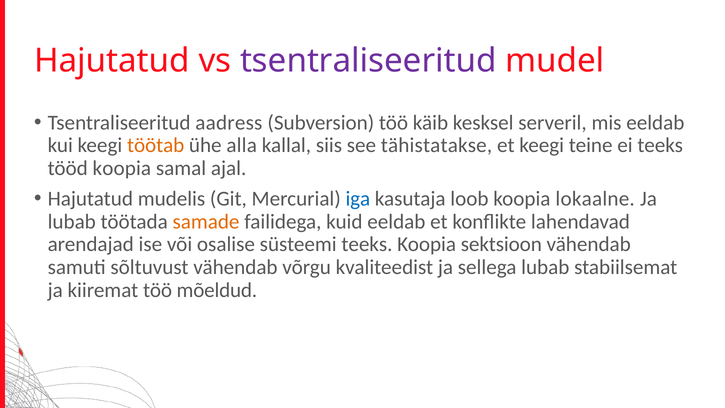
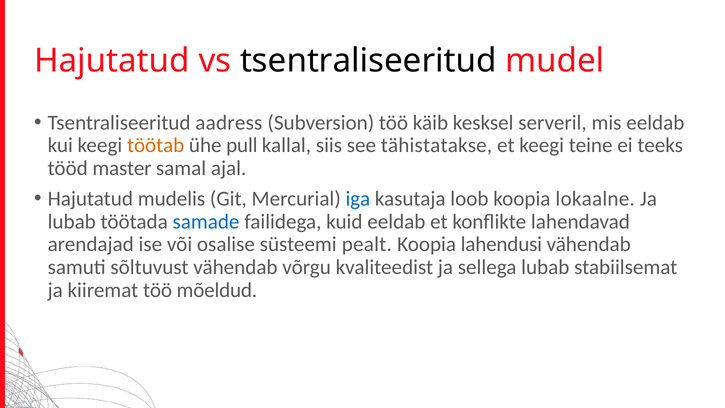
tsentraliseeritud colour: purple -> black (368, 61)
alla: alla -> pull (242, 145)
tööd koopia: koopia -> master (122, 168)
samade colour: orange -> blue (206, 222)
süsteemi teeks: teeks -> pealt (367, 244)
sektsioon: sektsioon -> lahendusi (501, 244)
